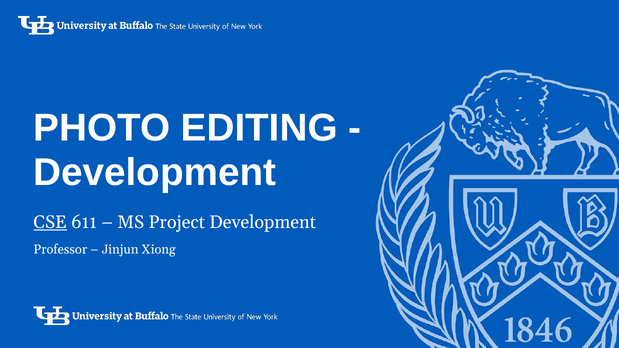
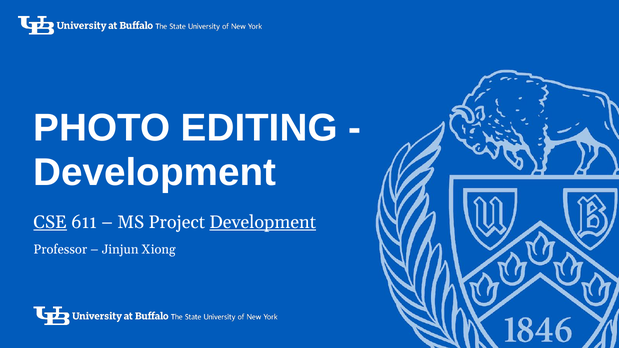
Development underline: none -> present (263, 222)
